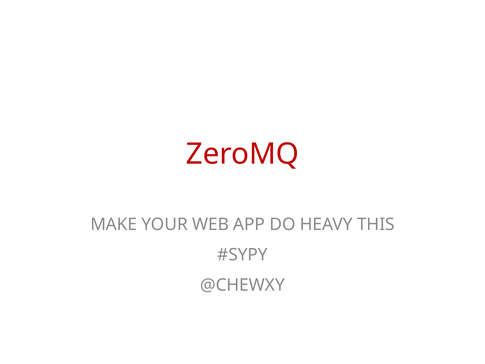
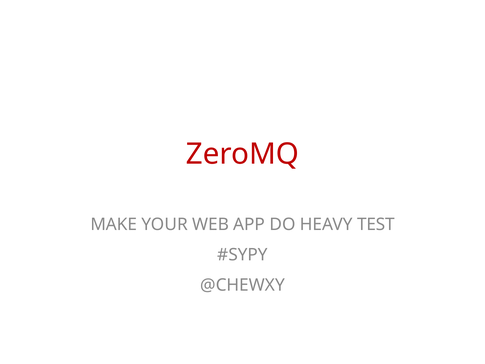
THIS: THIS -> TEST (376, 224)
